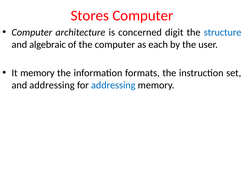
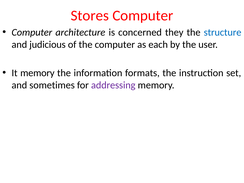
digit: digit -> they (174, 32)
algebraic: algebraic -> judicious (48, 44)
and addressing: addressing -> sometimes (52, 85)
addressing colour: blue -> purple (113, 85)
